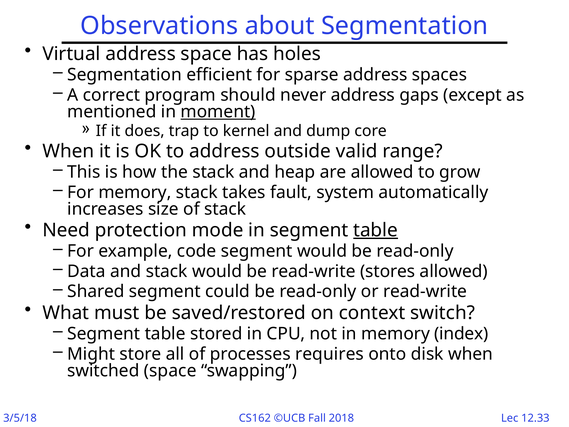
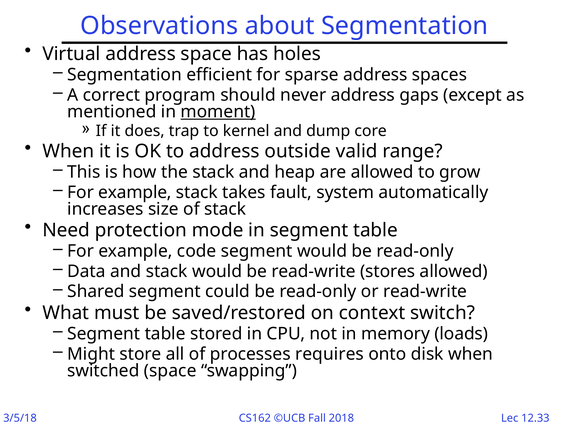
memory: memory -> example (135, 192)
table underline: present -> none (376, 230)
index: index -> loads (461, 334)
